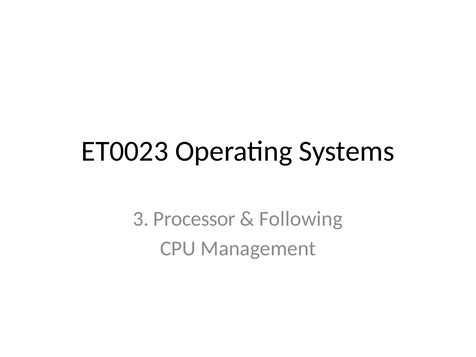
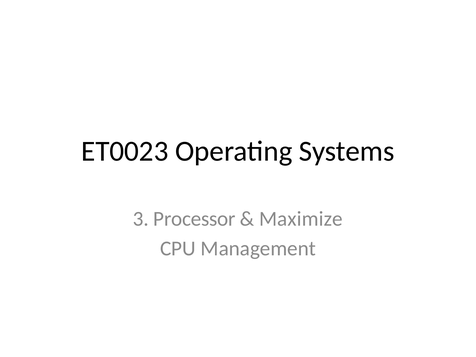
Following: Following -> Maximize (301, 219)
